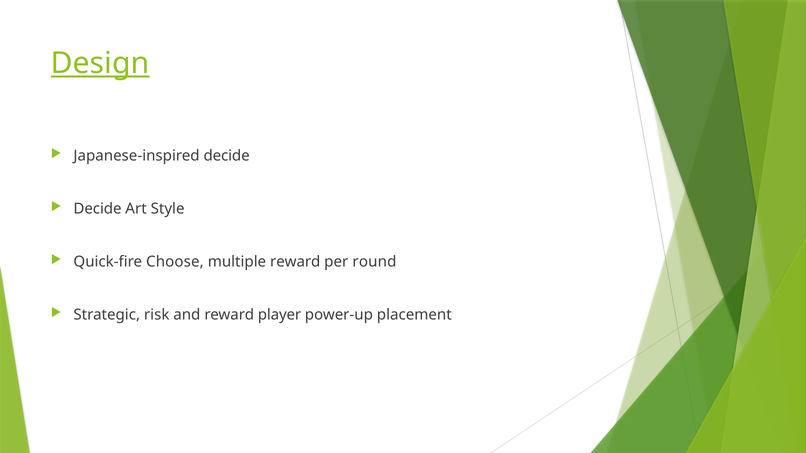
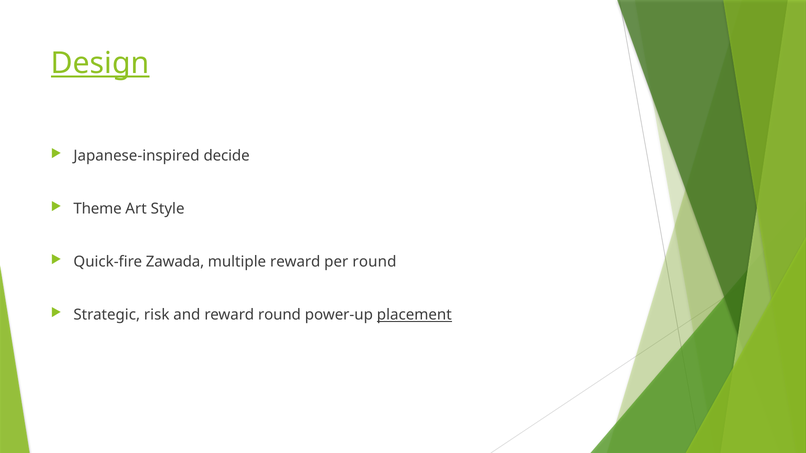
Decide: Decide -> Theme (98, 209)
Choose: Choose -> Zawada (175, 262)
reward player: player -> round (279, 315)
placement underline: none -> present (414, 315)
